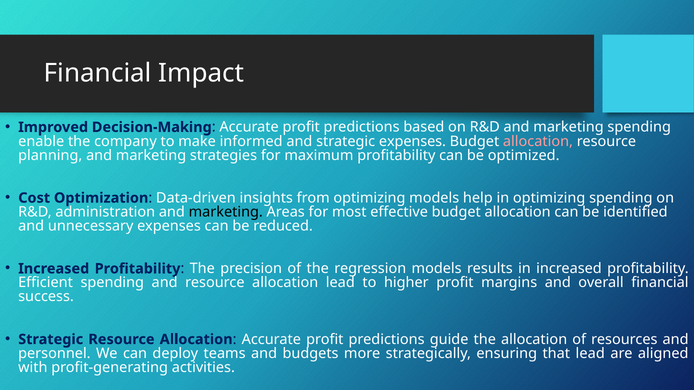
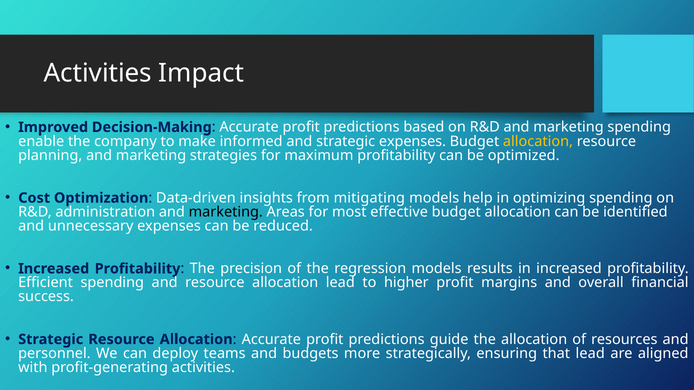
Financial: Financial -> Activities (98, 73)
allocation colour: pink -> yellow (538, 141)
from optimizing: optimizing -> mitigating (369, 198)
